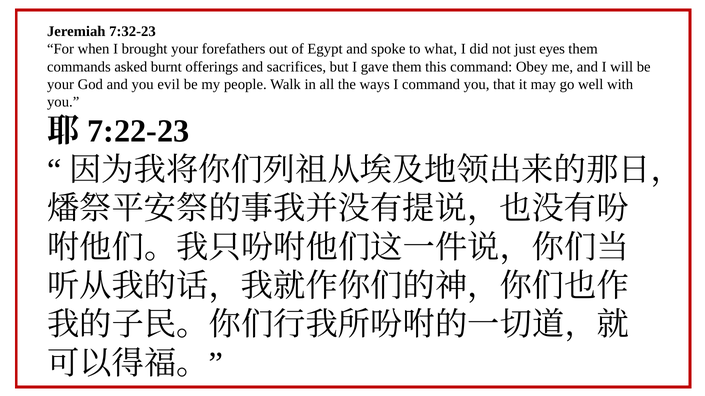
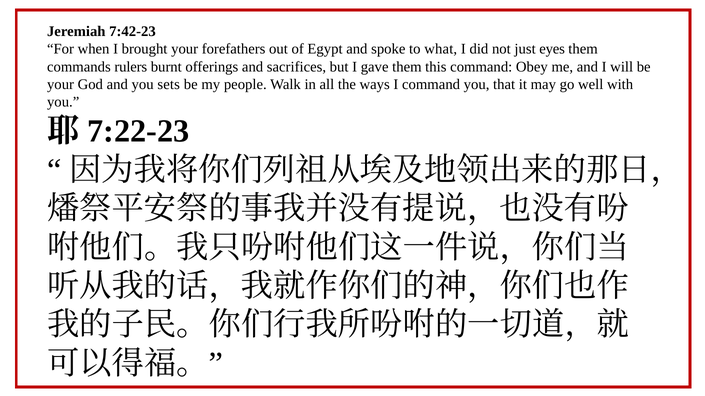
7:32-23: 7:32-23 -> 7:42-23 (132, 32)
asked: asked -> rulers (131, 67)
evil: evil -> sets (169, 84)
